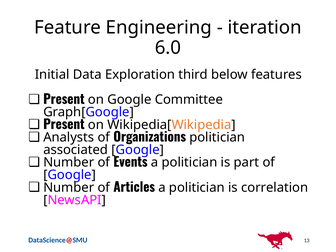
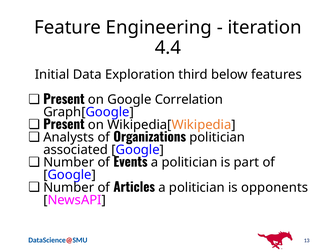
6.0: 6.0 -> 4.4 (168, 48)
Committee: Committee -> Correlation (189, 100)
correlation: correlation -> opponents (275, 187)
